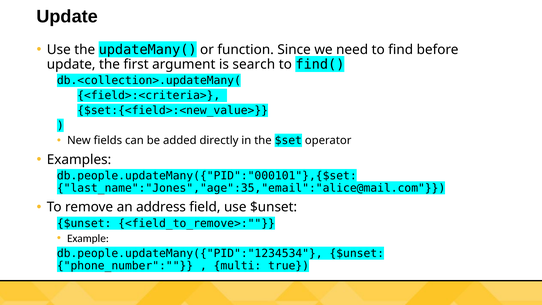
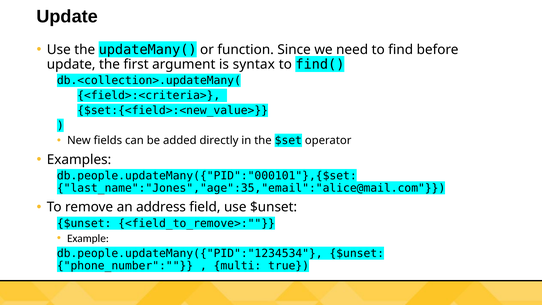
search: search -> syntax (254, 64)
